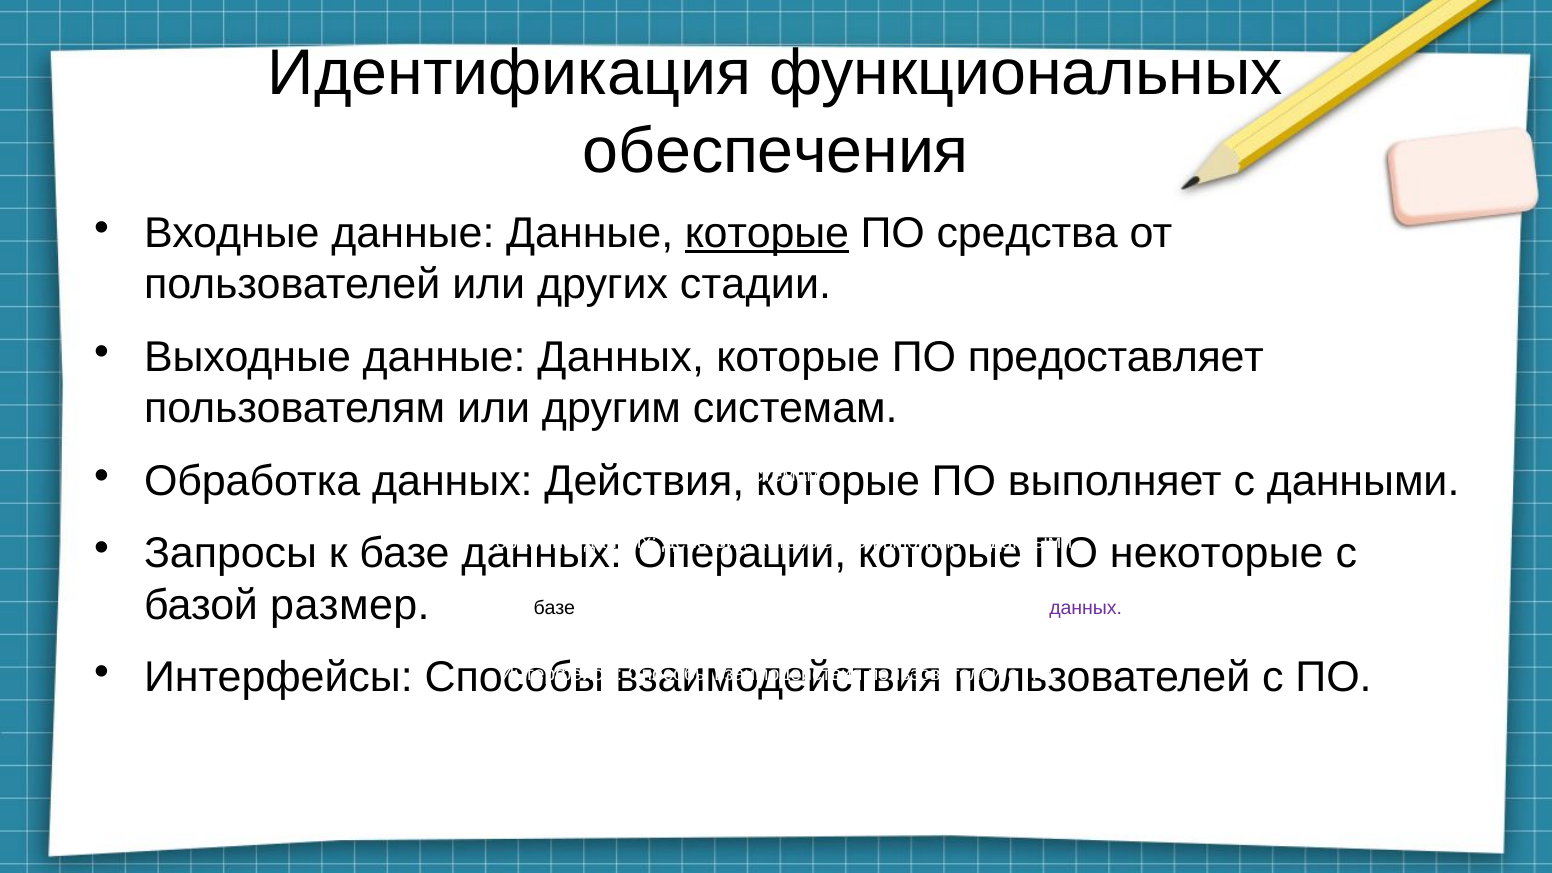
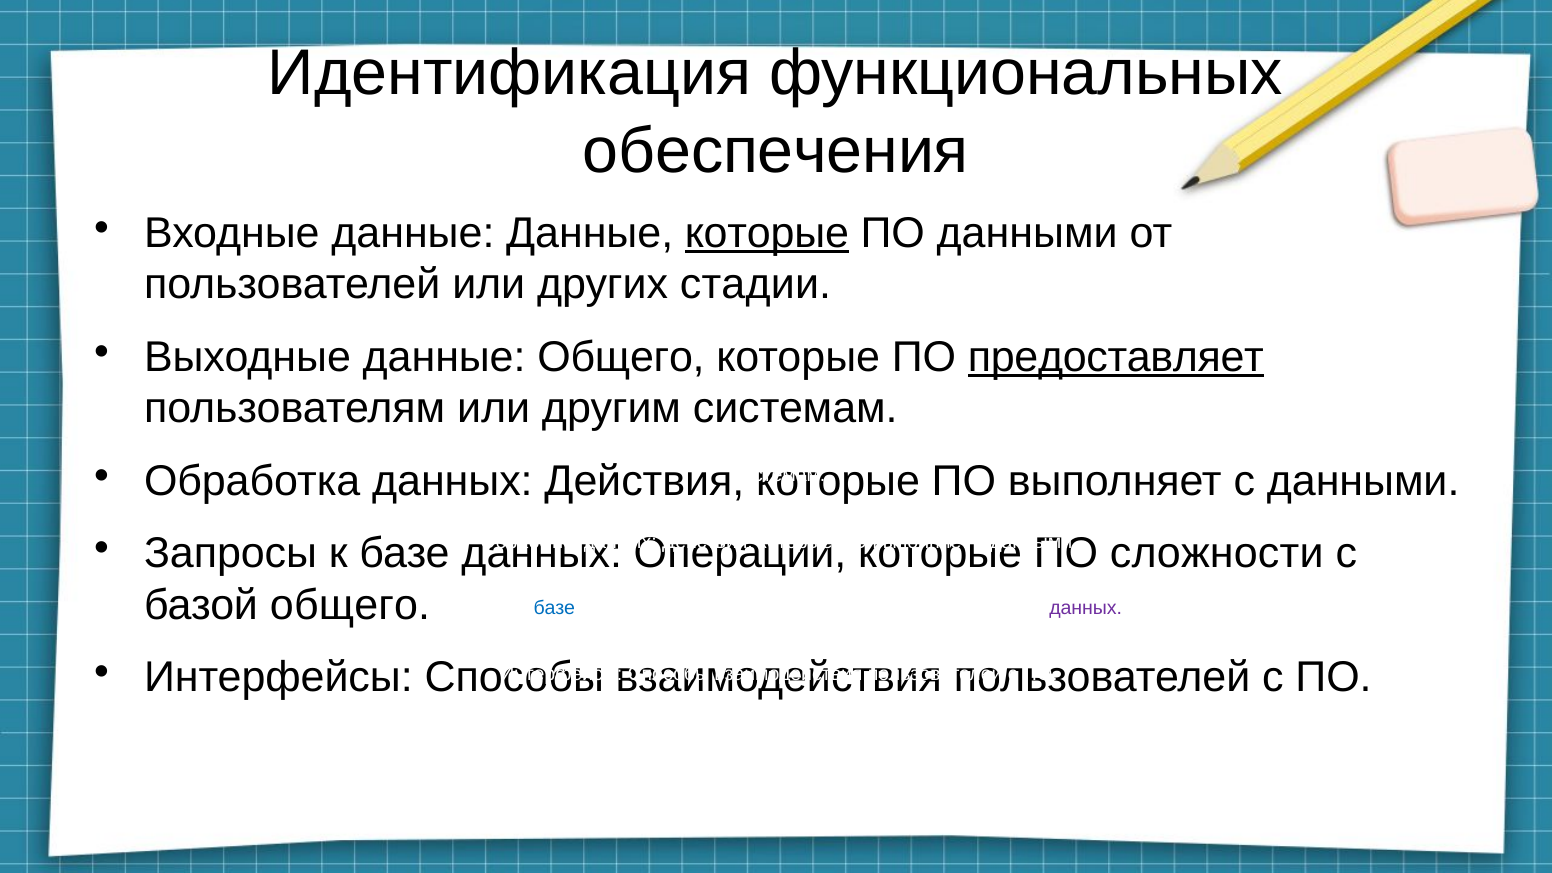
ПО средства: средства -> данными (1027, 233)
данные Данных: Данных -> Общего (621, 357)
предоставляет underline: none -> present (1116, 357)
некоторые: некоторые -> сложности (1217, 553)
базой размер: размер -> общего (350, 605)
базе colour: black -> blue (554, 608)
